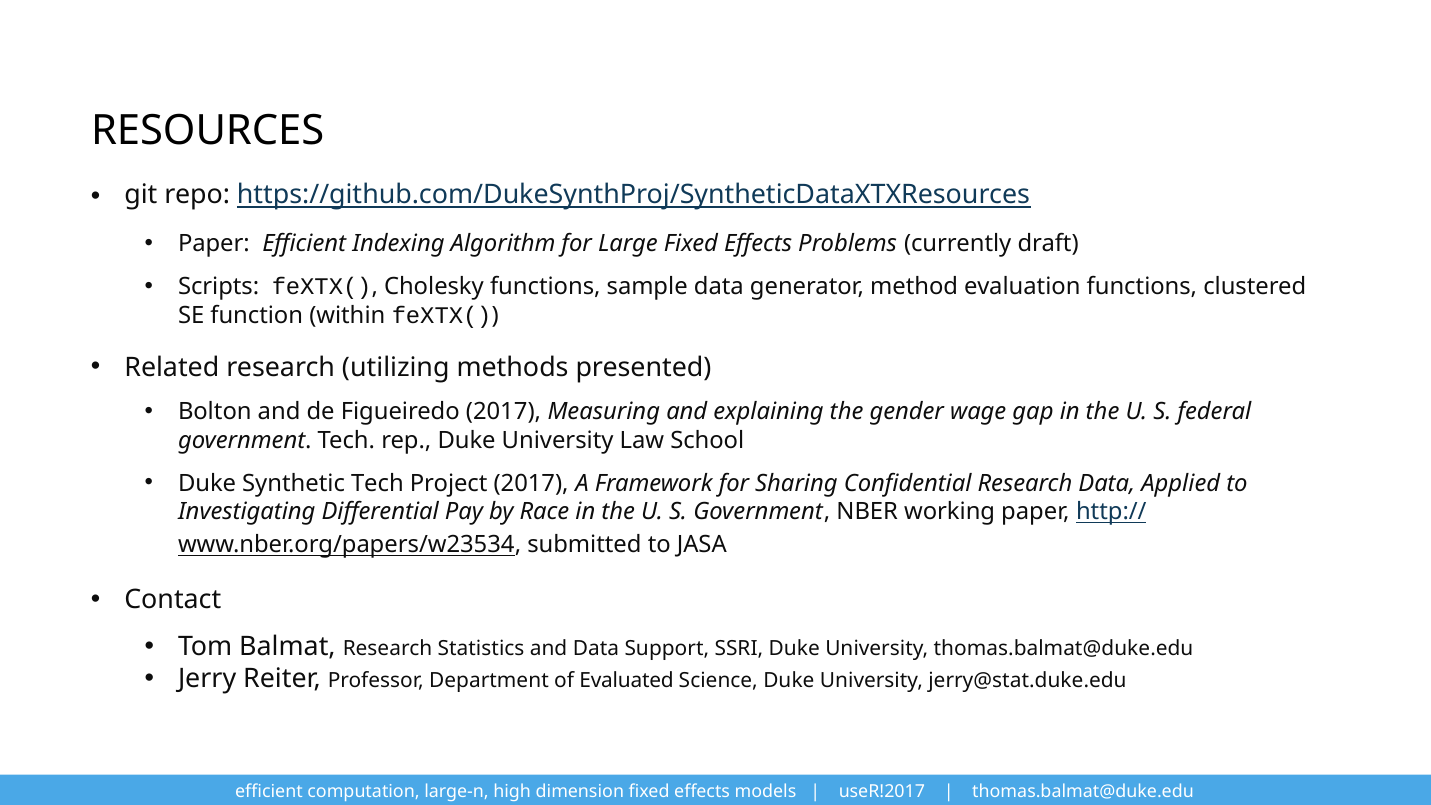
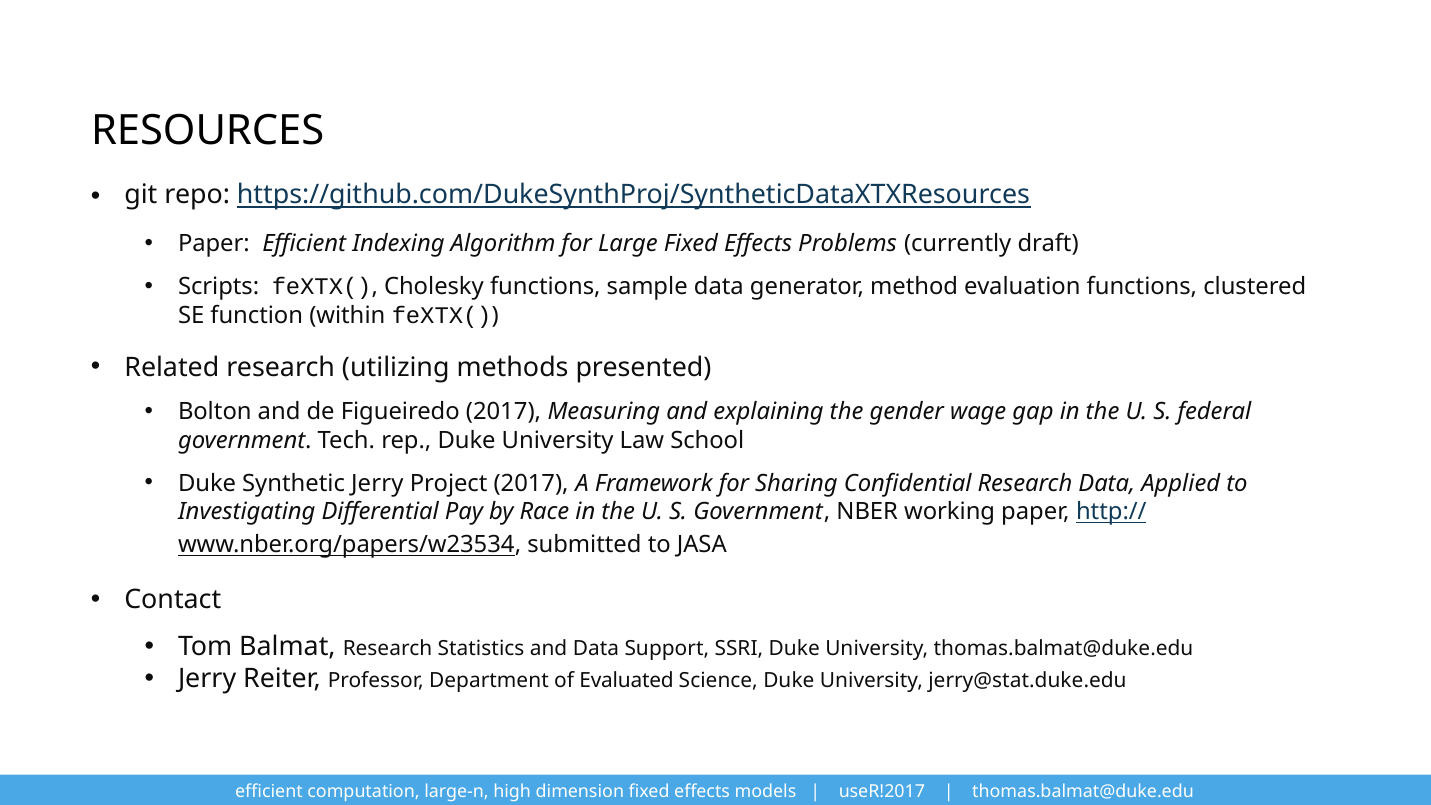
Synthetic Tech: Tech -> Jerry (377, 483)
